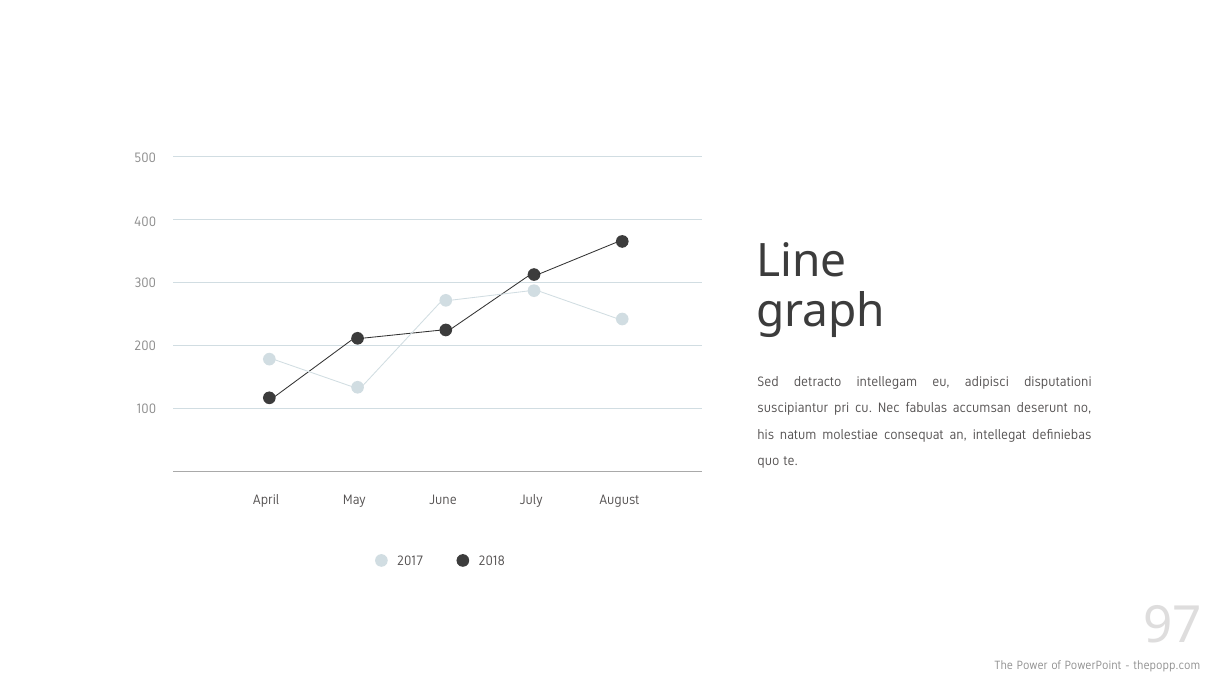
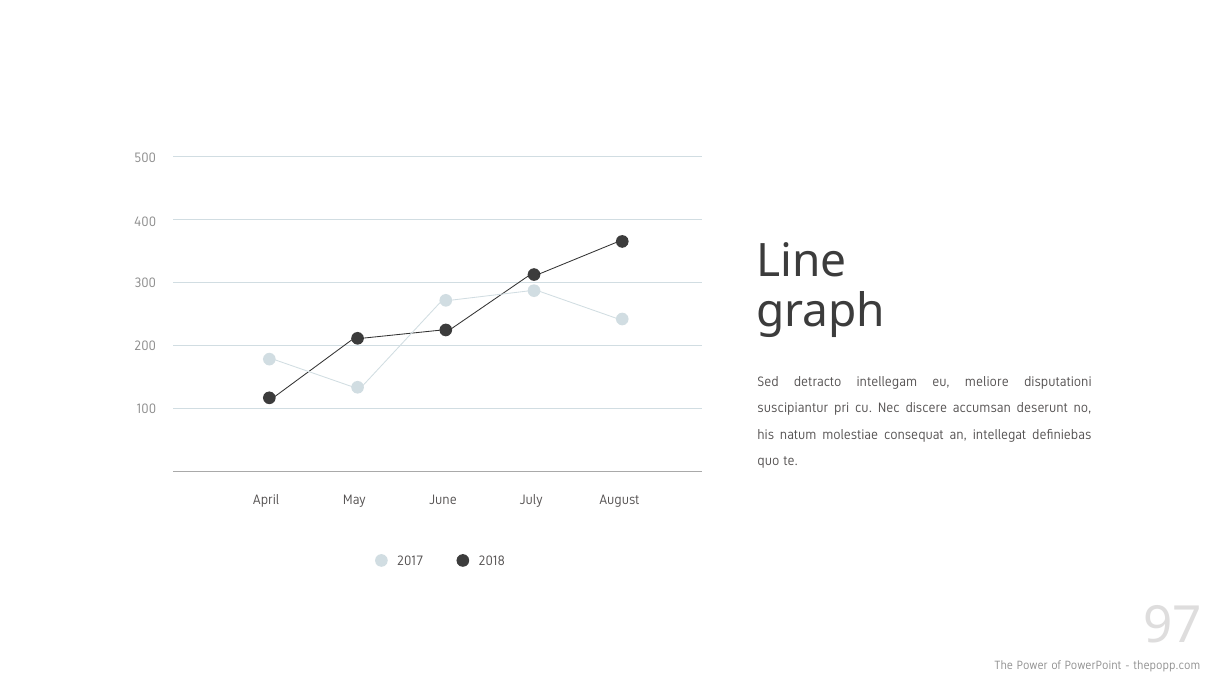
adipisci: adipisci -> meliore (987, 382)
fabulas: fabulas -> discere (926, 409)
